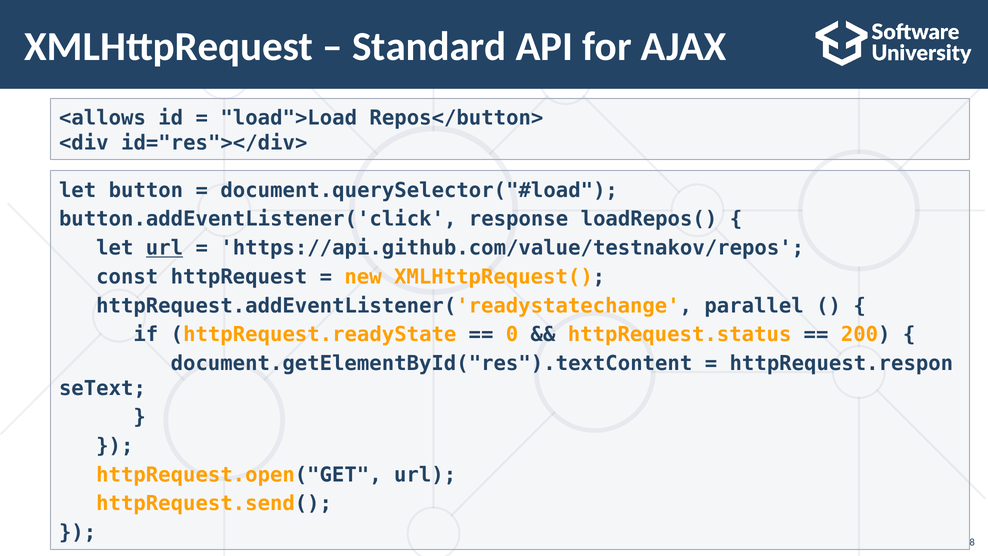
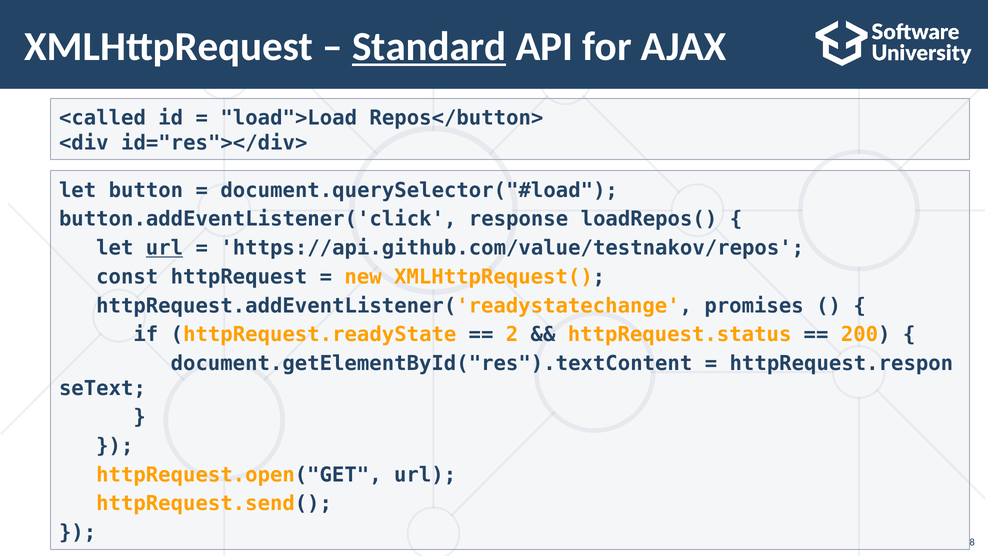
Standard underline: none -> present (429, 47)
<allows: <allows -> <called (102, 118)
parallel: parallel -> promises (754, 306)
0: 0 -> 2 (512, 334)
